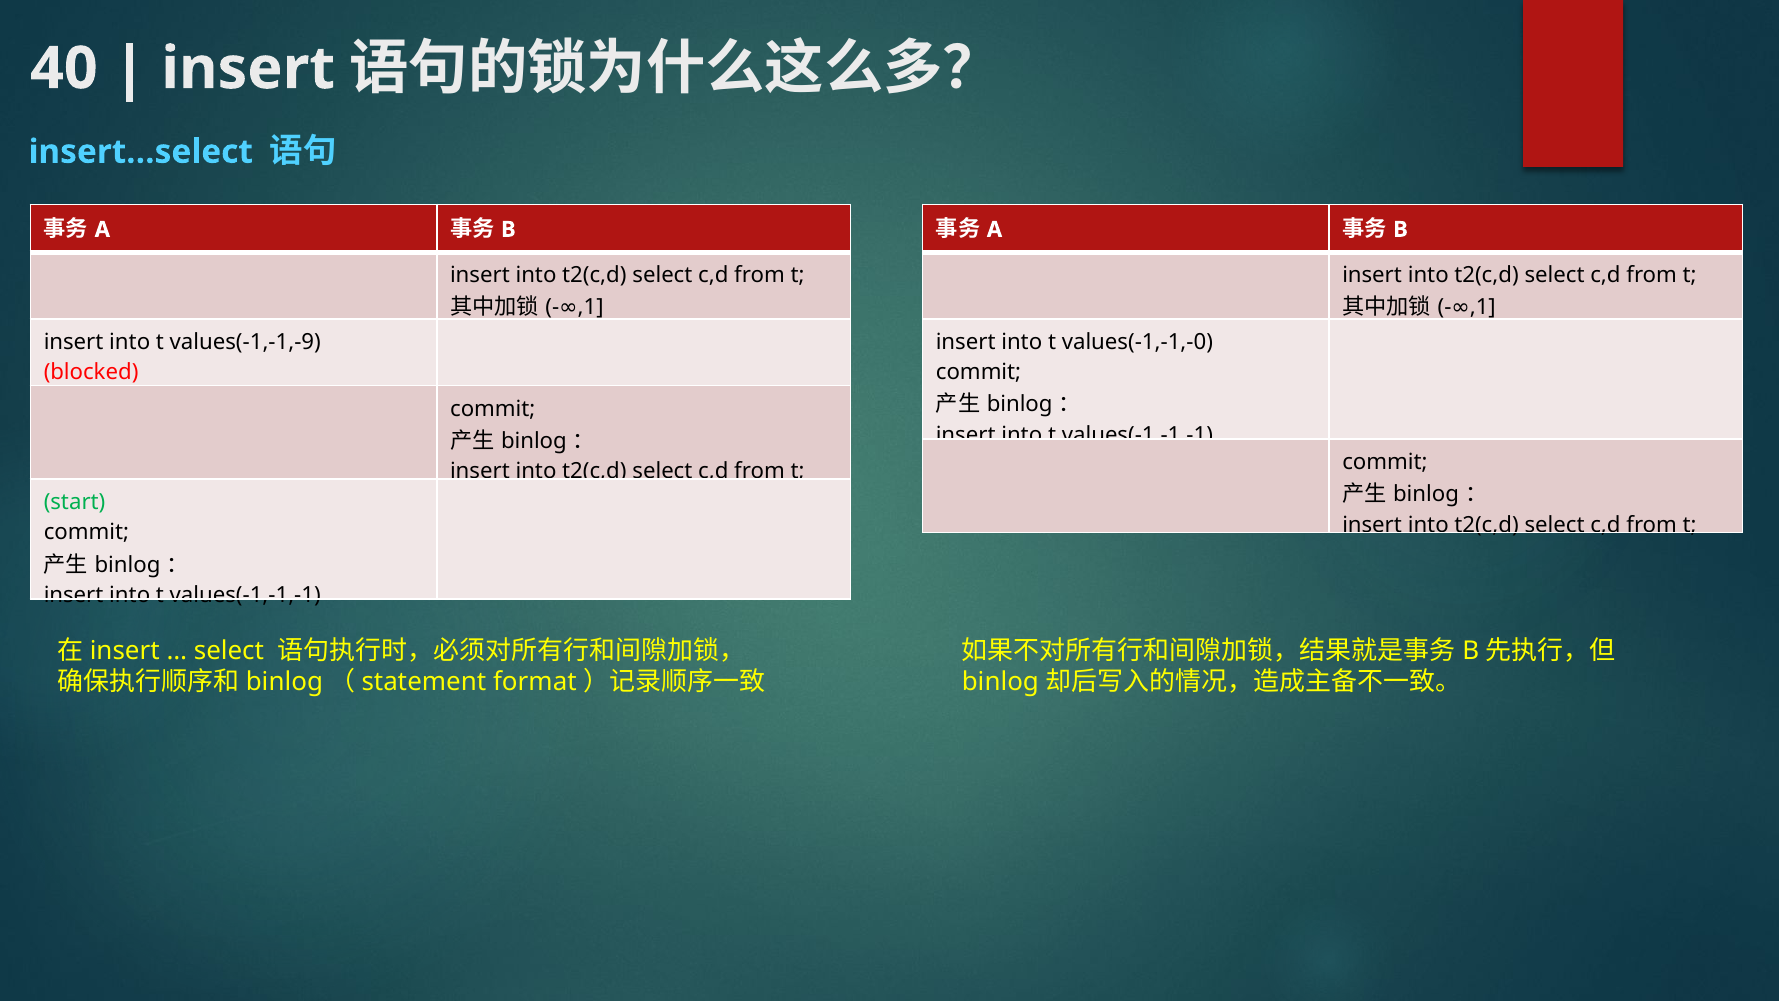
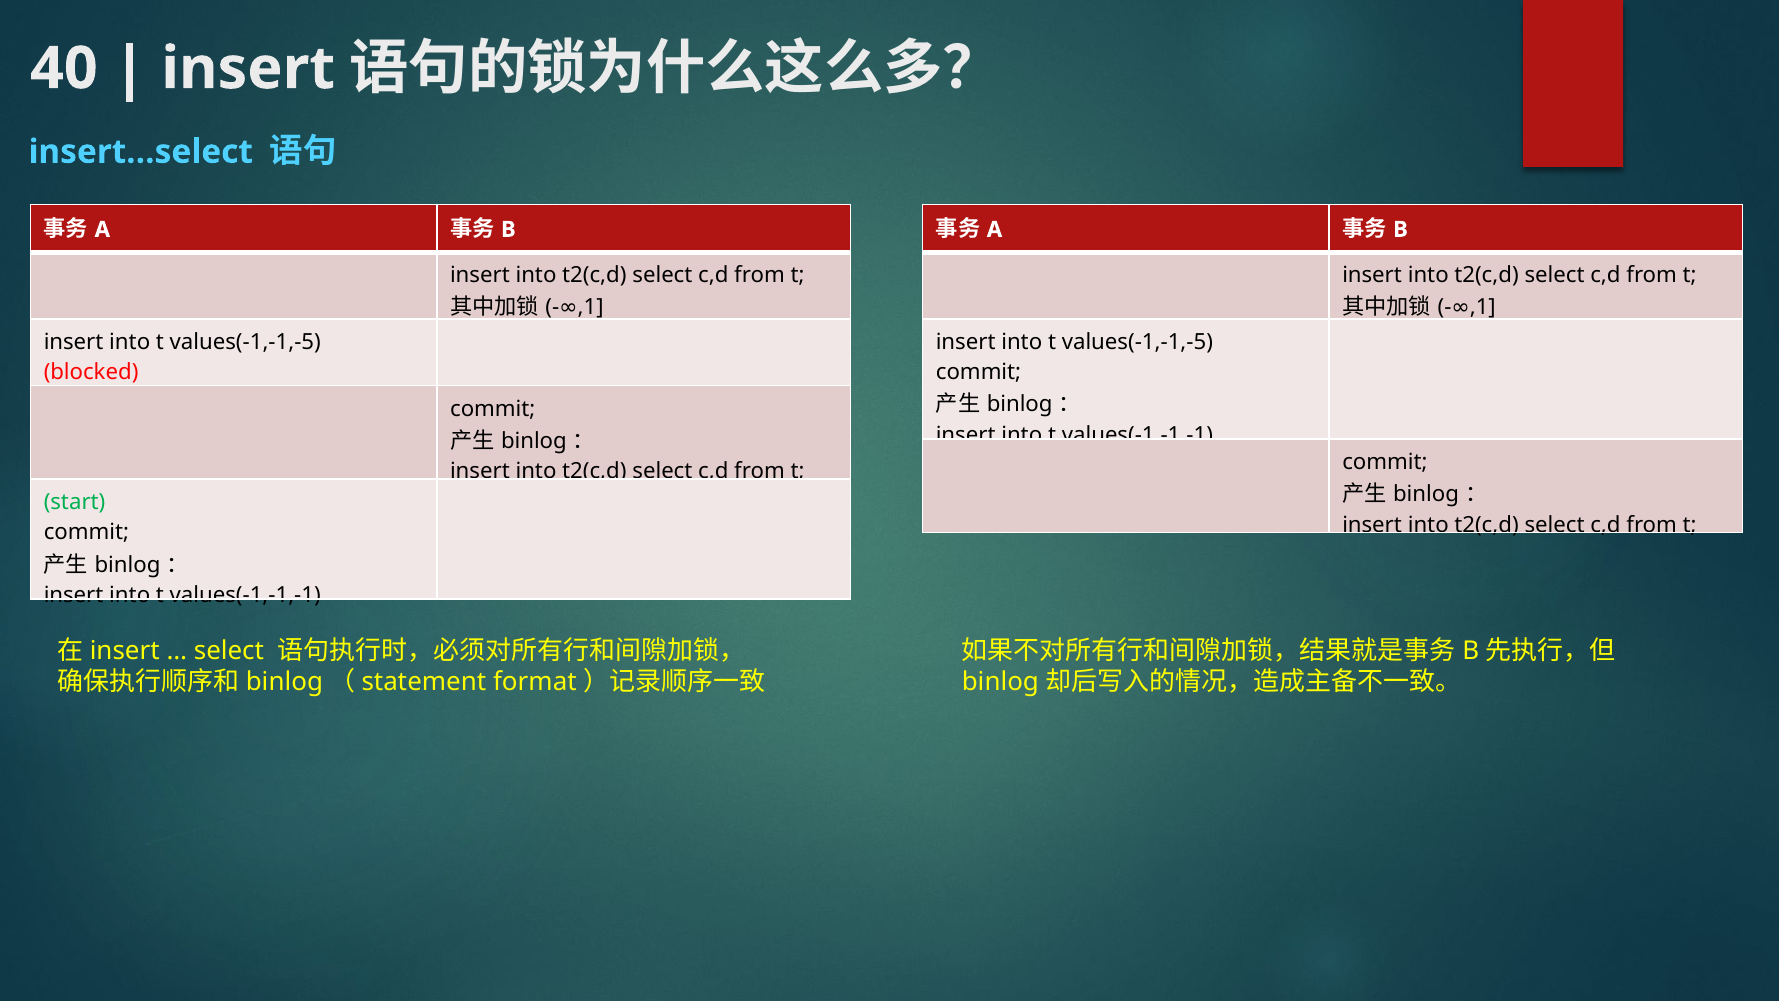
values(-1,-1,-9: values(-1,-1,-9 -> values(-1,-1,-5 (245, 342)
values(-1,-1,-0: values(-1,-1,-0 -> values(-1,-1,-5 (1137, 342)
